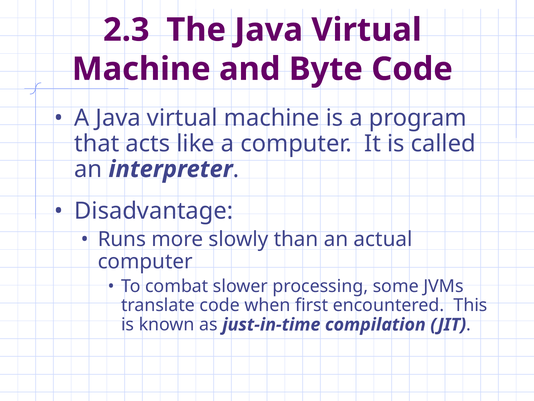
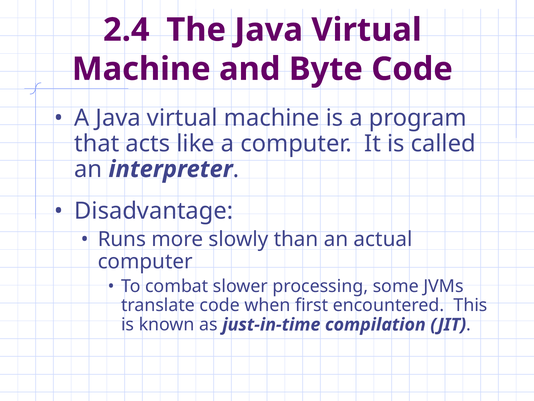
2.3: 2.3 -> 2.4 (126, 30)
